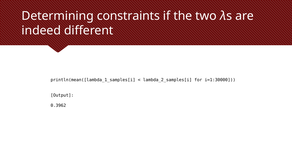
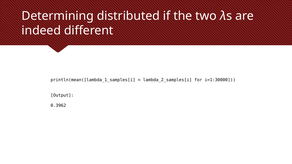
constraints: constraints -> distributed (128, 16)
